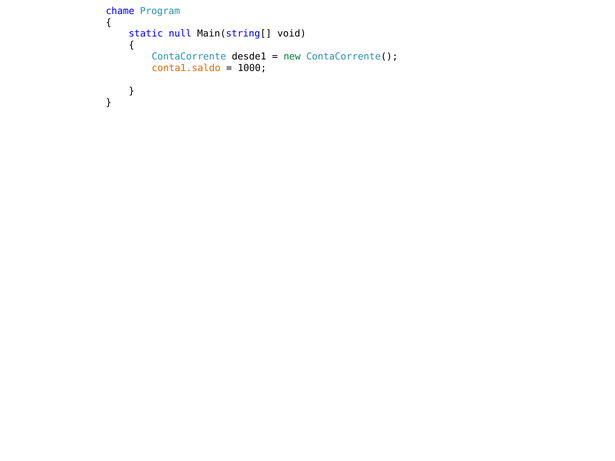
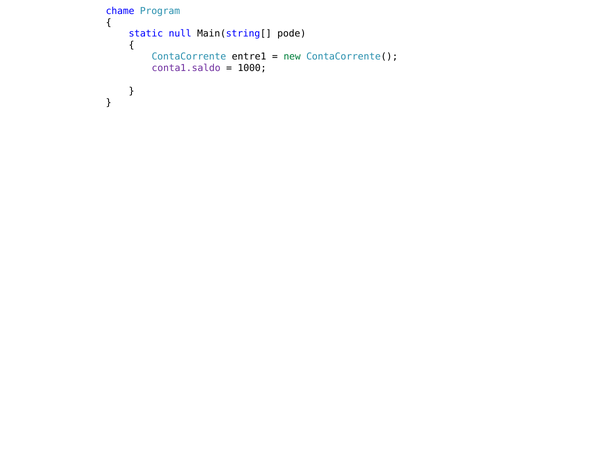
void: void -> pode (292, 34)
desde1: desde1 -> entre1 (249, 57)
conta1.saldo colour: orange -> purple (186, 68)
